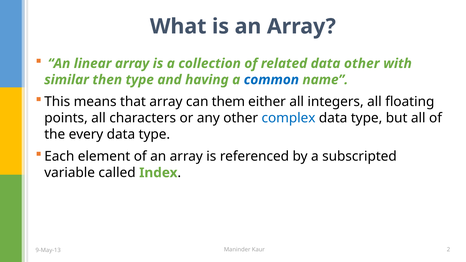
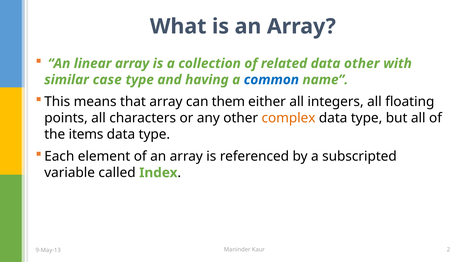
then: then -> case (107, 80)
complex colour: blue -> orange (289, 118)
every: every -> items (86, 134)
